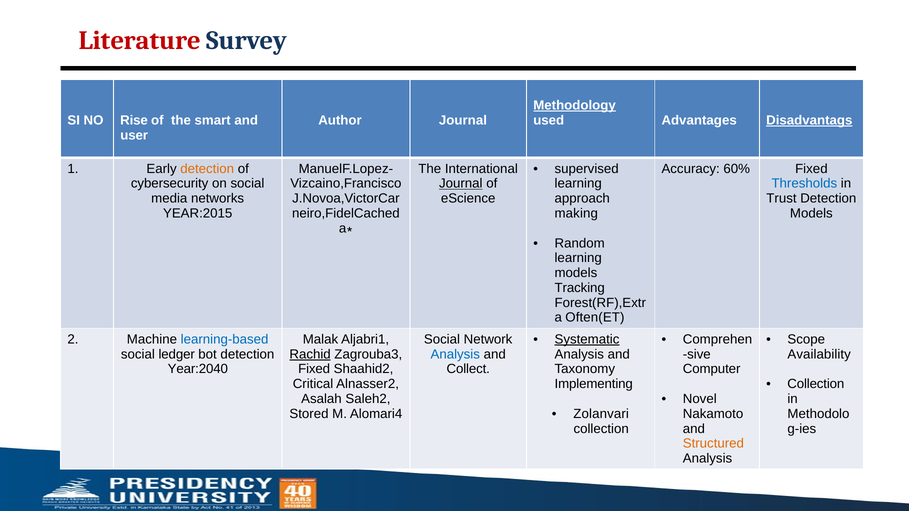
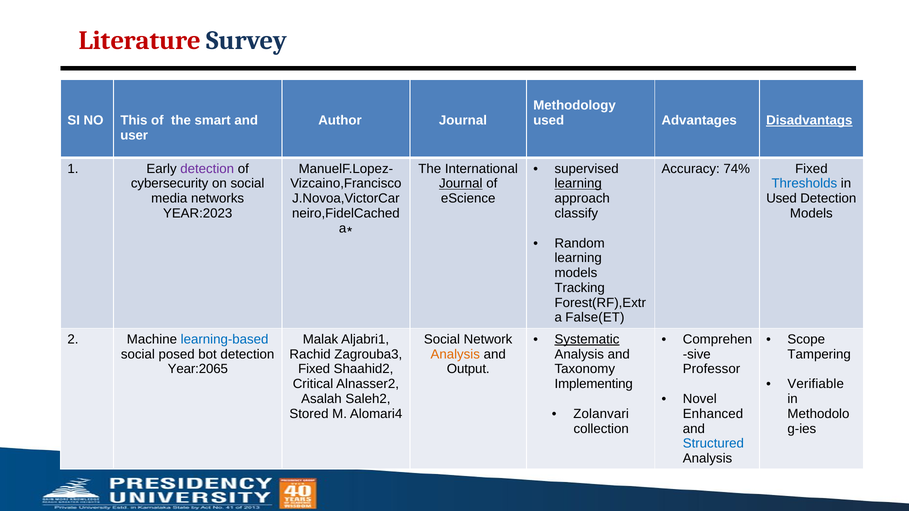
Methodology underline: present -> none (575, 106)
Rise: Rise -> This (134, 120)
detection colour: orange -> purple (207, 169)
60%: 60% -> 74% (737, 169)
learning underline: none -> present (578, 184)
Trust: Trust -> Used (782, 199)
YEAR:2015: YEAR:2015 -> YEAR:2023 (198, 214)
making: making -> classify (576, 214)
Often(ET: Often(ET -> False(ET (595, 318)
ledger: ledger -> posed (177, 354)
Rachid underline: present -> none (310, 354)
Analysis colour: blue -> orange (455, 354)
Availability: Availability -> Tampering (819, 354)
Year:2040: Year:2040 -> Year:2065 (198, 369)
Collect: Collect -> Output (468, 369)
Computer: Computer -> Professor (712, 369)
Collection: Collection -> Verifiable (816, 384)
Nakamoto: Nakamoto -> Enhanced (713, 414)
Structured colour: orange -> blue (713, 444)
